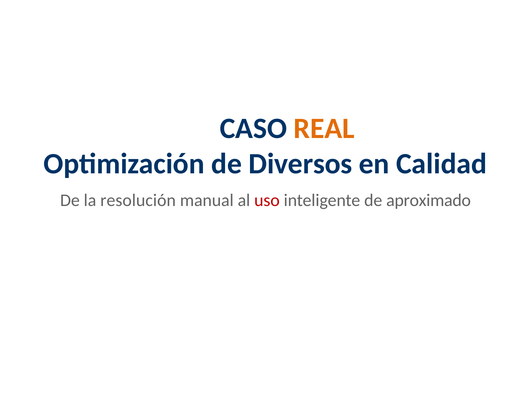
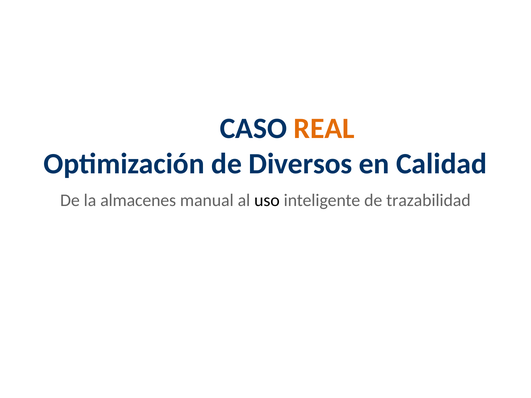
resolución: resolución -> almacenes (138, 200)
uso colour: red -> black (267, 200)
aproximado: aproximado -> trazabilidad (428, 200)
